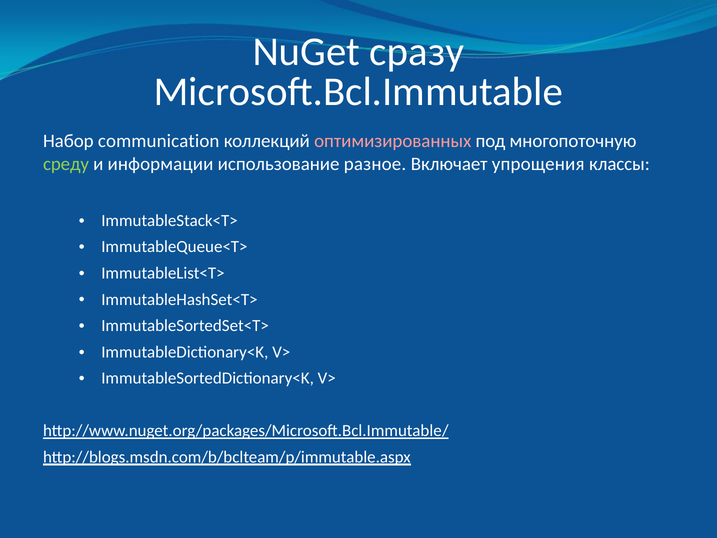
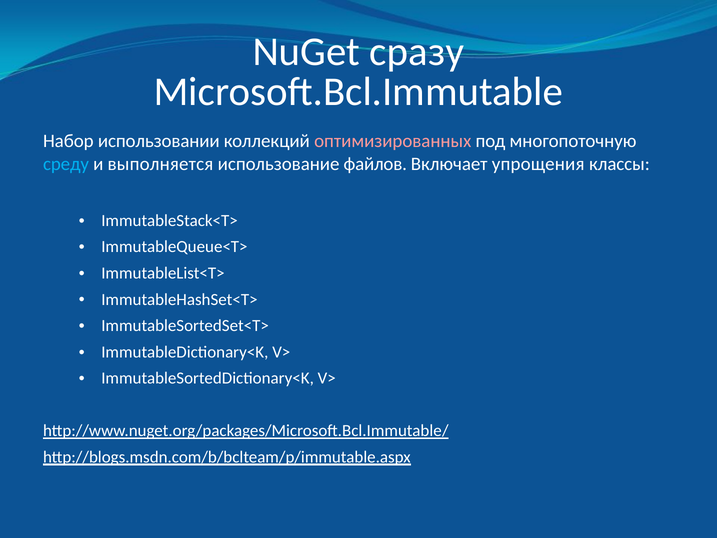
communication: communication -> использовании (159, 141)
среду colour: light green -> light blue (66, 164)
информации: информации -> выполняется (160, 164)
разное: разное -> файлов (375, 164)
